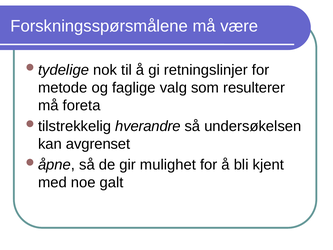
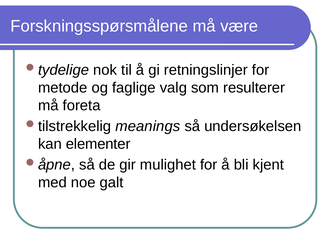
hverandre: hverandre -> meanings (148, 126)
avgrenset: avgrenset -> elementer (98, 144)
